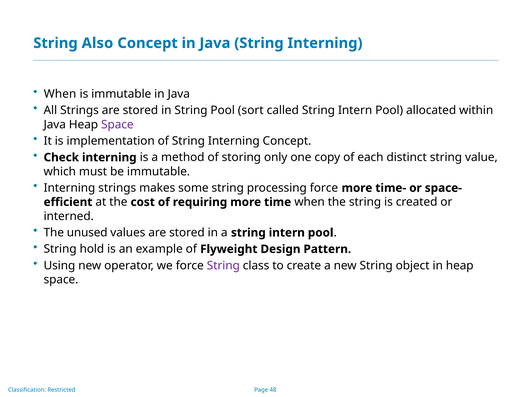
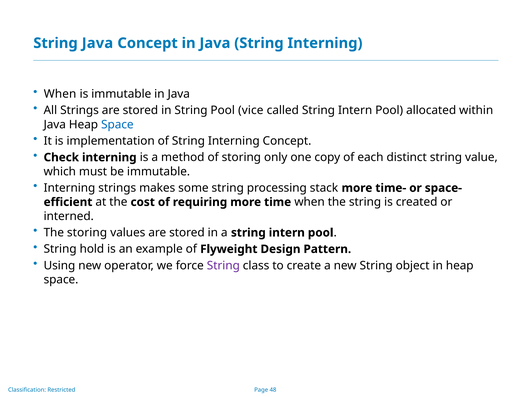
String Also: Also -> Java (97, 43)
sort: sort -> vice (251, 111)
Space colour: purple -> blue (117, 125)
processing force: force -> stack (324, 188)
The unused: unused -> storing (87, 233)
